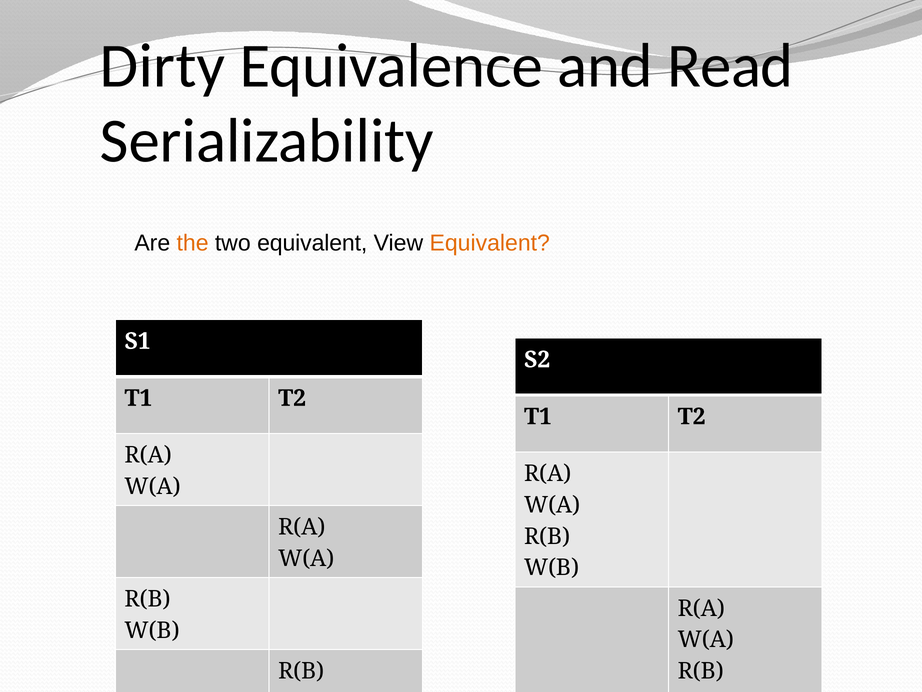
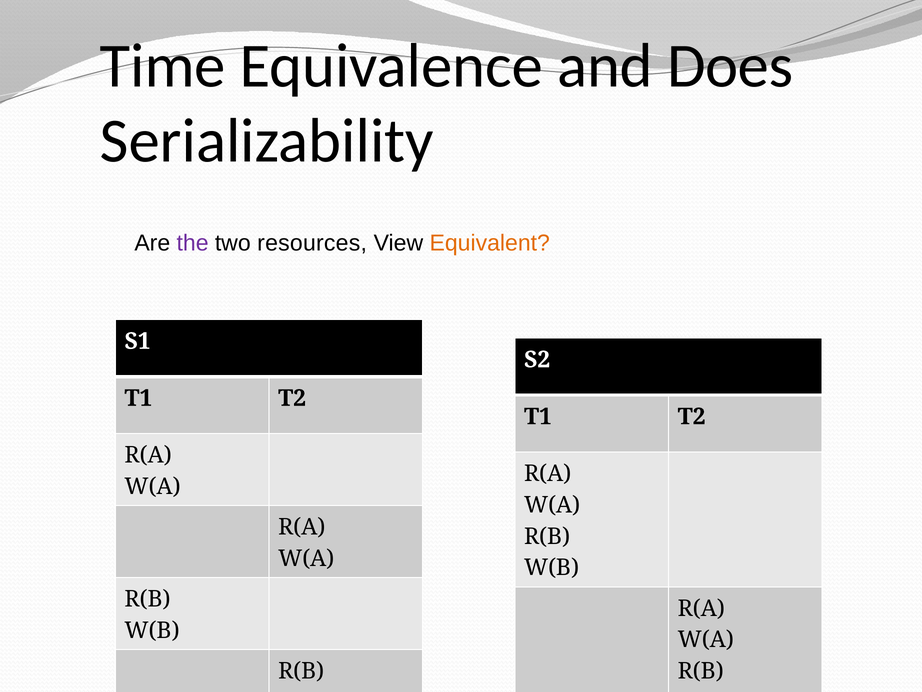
Dirty: Dirty -> Time (163, 66)
Read: Read -> Does (730, 66)
the colour: orange -> purple (193, 243)
two equivalent: equivalent -> resources (312, 243)
